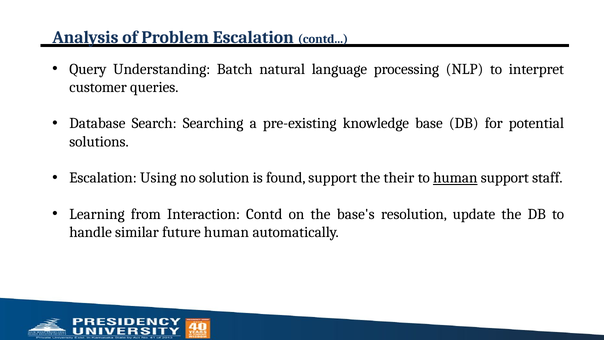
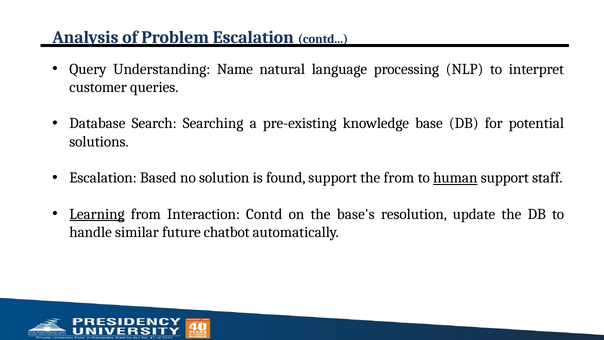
Batch: Batch -> Name (235, 69)
Using: Using -> Based (158, 178)
the their: their -> from (399, 178)
Learning underline: none -> present (97, 214)
future human: human -> chatbot (227, 232)
